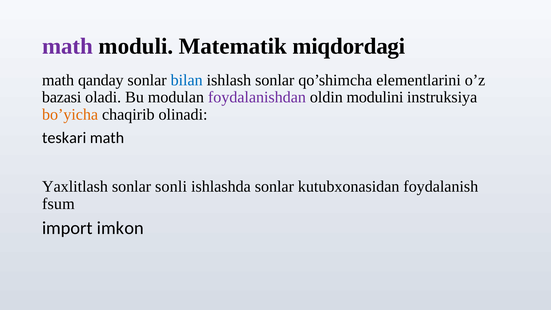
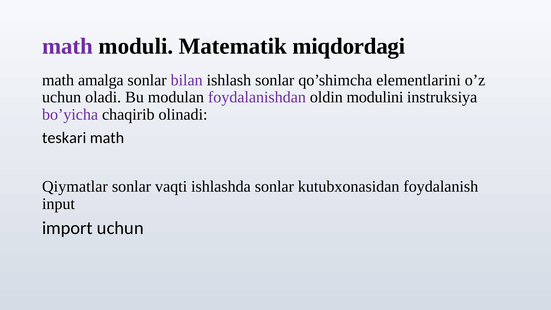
qanday: qanday -> amalga (101, 80)
bilan colour: blue -> purple (187, 80)
bazasi: bazasi -> uchun (62, 97)
bo’yicha colour: orange -> purple (70, 115)
Yaxlitlash: Yaxlitlash -> Qiymatlar (75, 186)
sonli: sonli -> vaqti (171, 186)
fsum: fsum -> input (58, 204)
import imkon: imkon -> uchun (120, 228)
